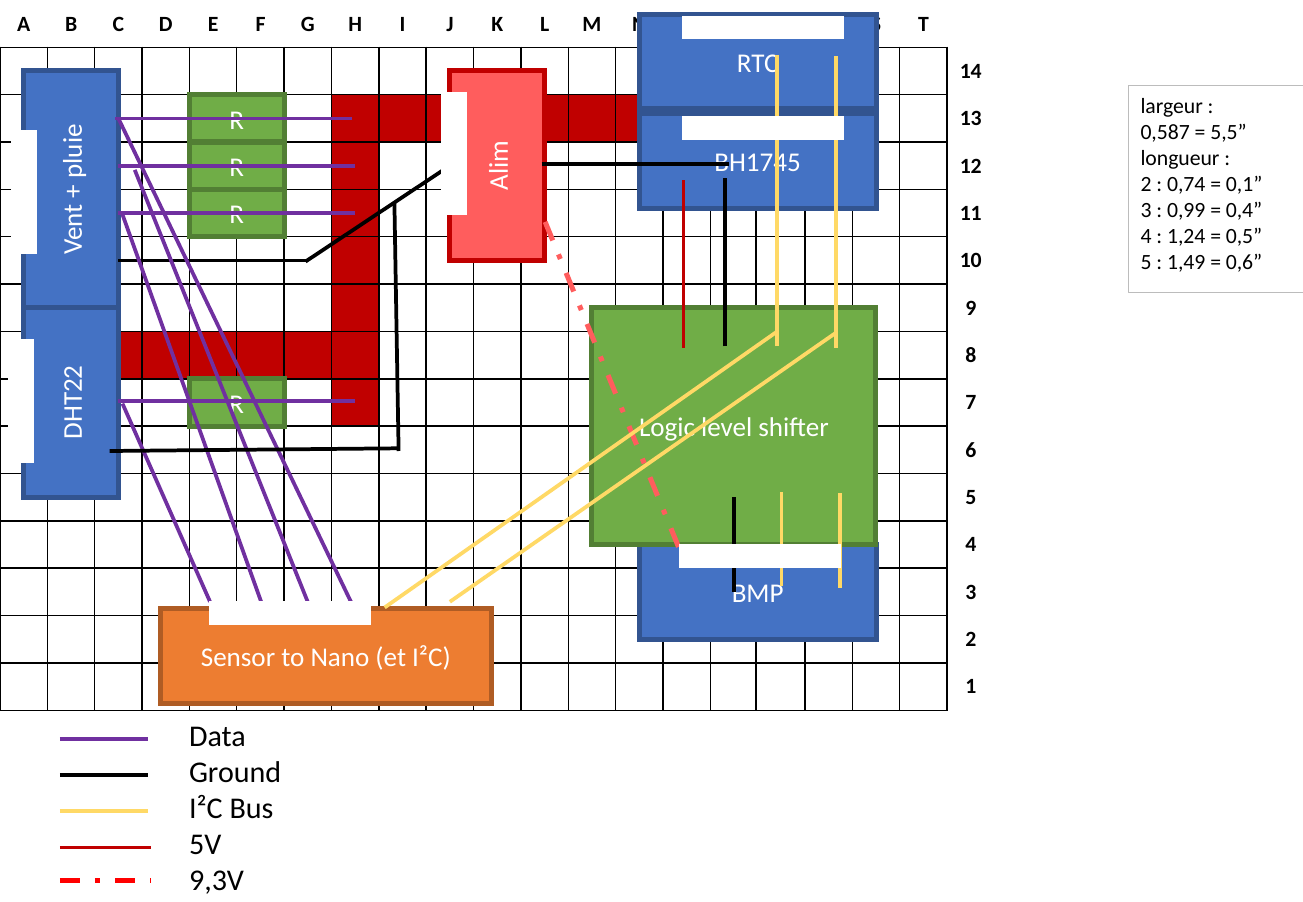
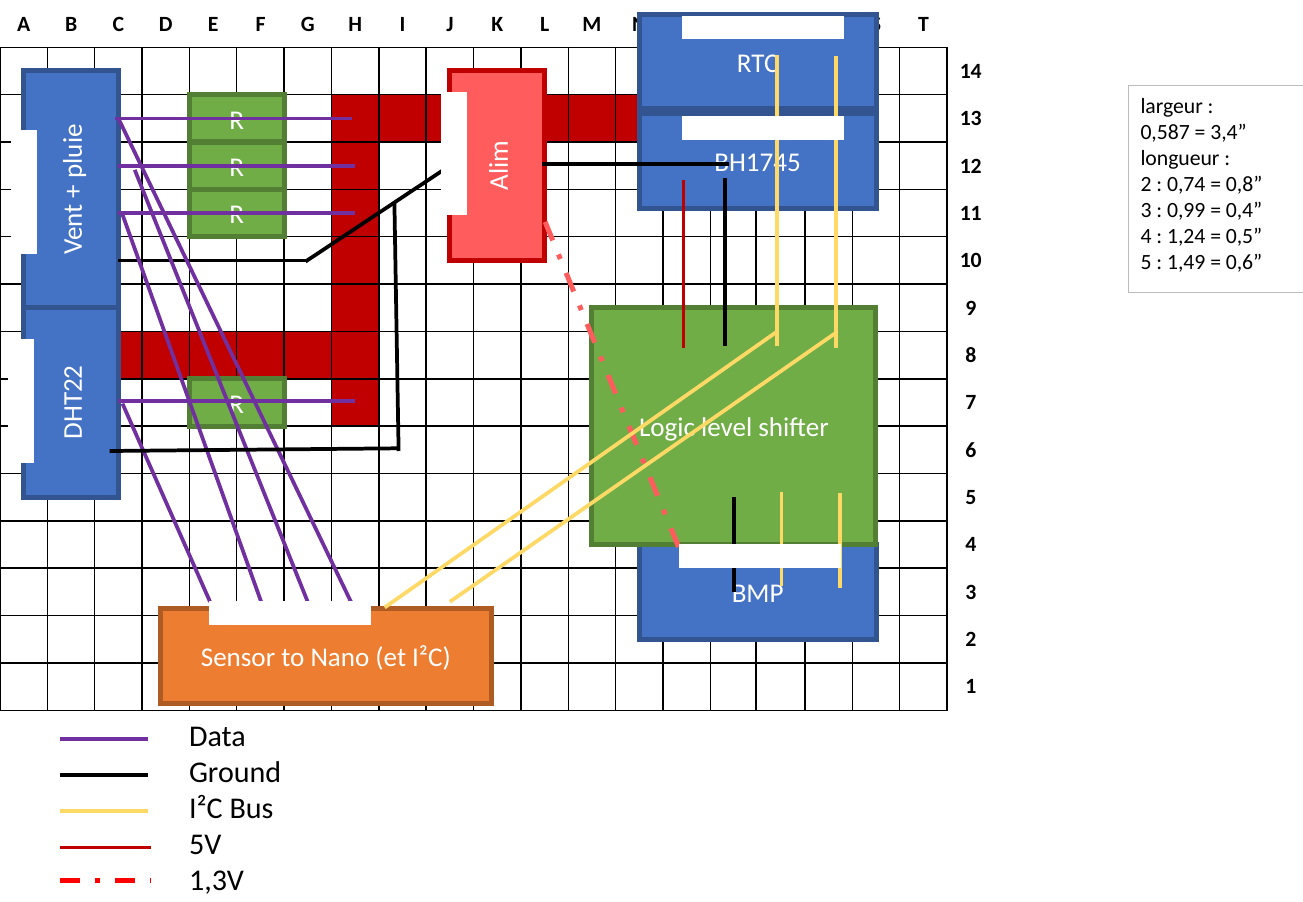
5,5: 5,5 -> 3,4 (1229, 132)
0,1: 0,1 -> 0,8 (1244, 184)
9,3V: 9,3V -> 1,3V (217, 881)
